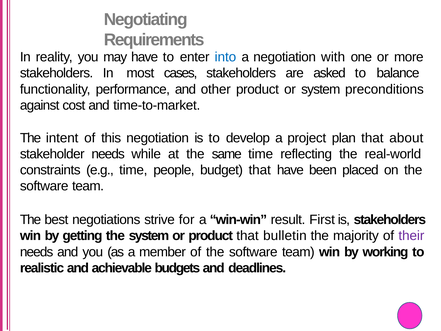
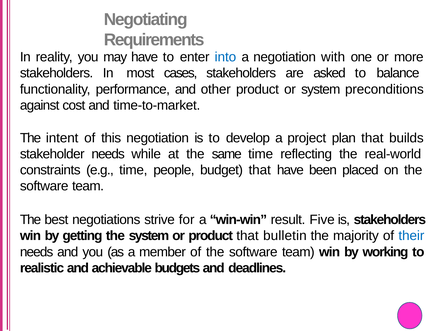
about: about -> builds (406, 138)
First: First -> Five (322, 219)
their colour: purple -> blue (411, 236)
